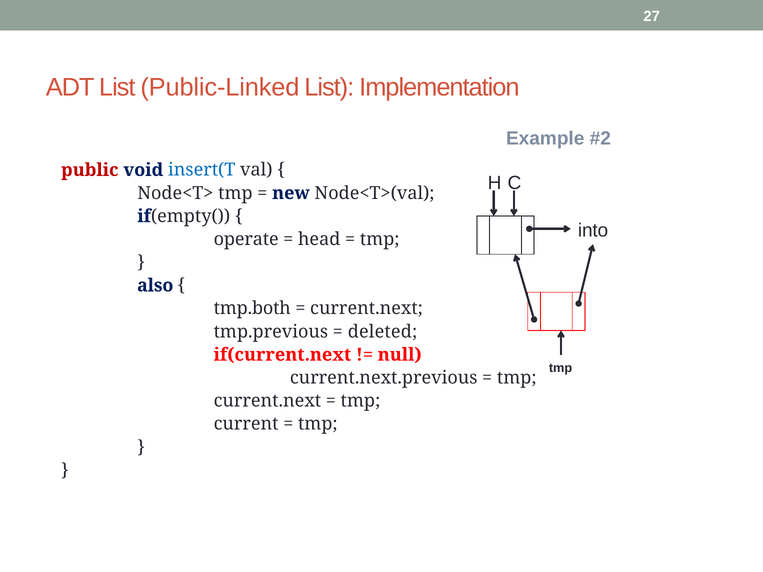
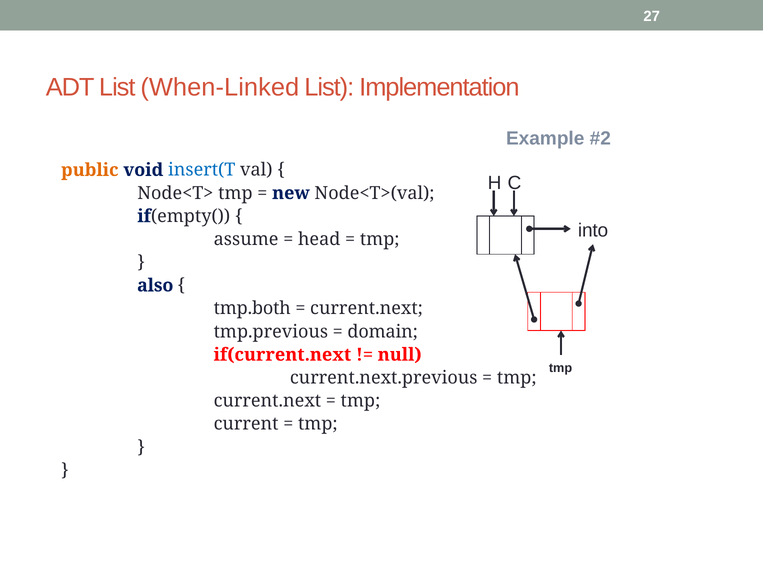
Public-Linked: Public-Linked -> When-Linked (220, 88)
public colour: red -> orange (90, 170)
operate: operate -> assume (246, 239)
deleted: deleted -> domain (383, 332)
